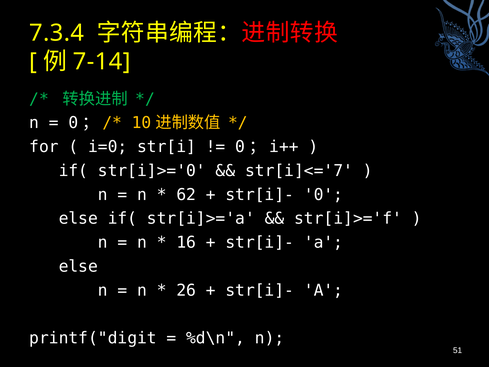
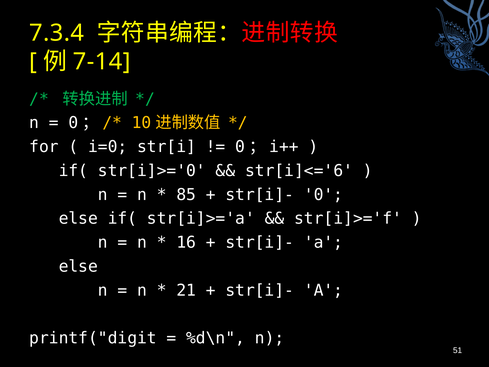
str[i]<='7: str[i]<='7 -> str[i]<='6 (299, 171)
62: 62 -> 85 (186, 195)
26: 26 -> 21 (186, 290)
